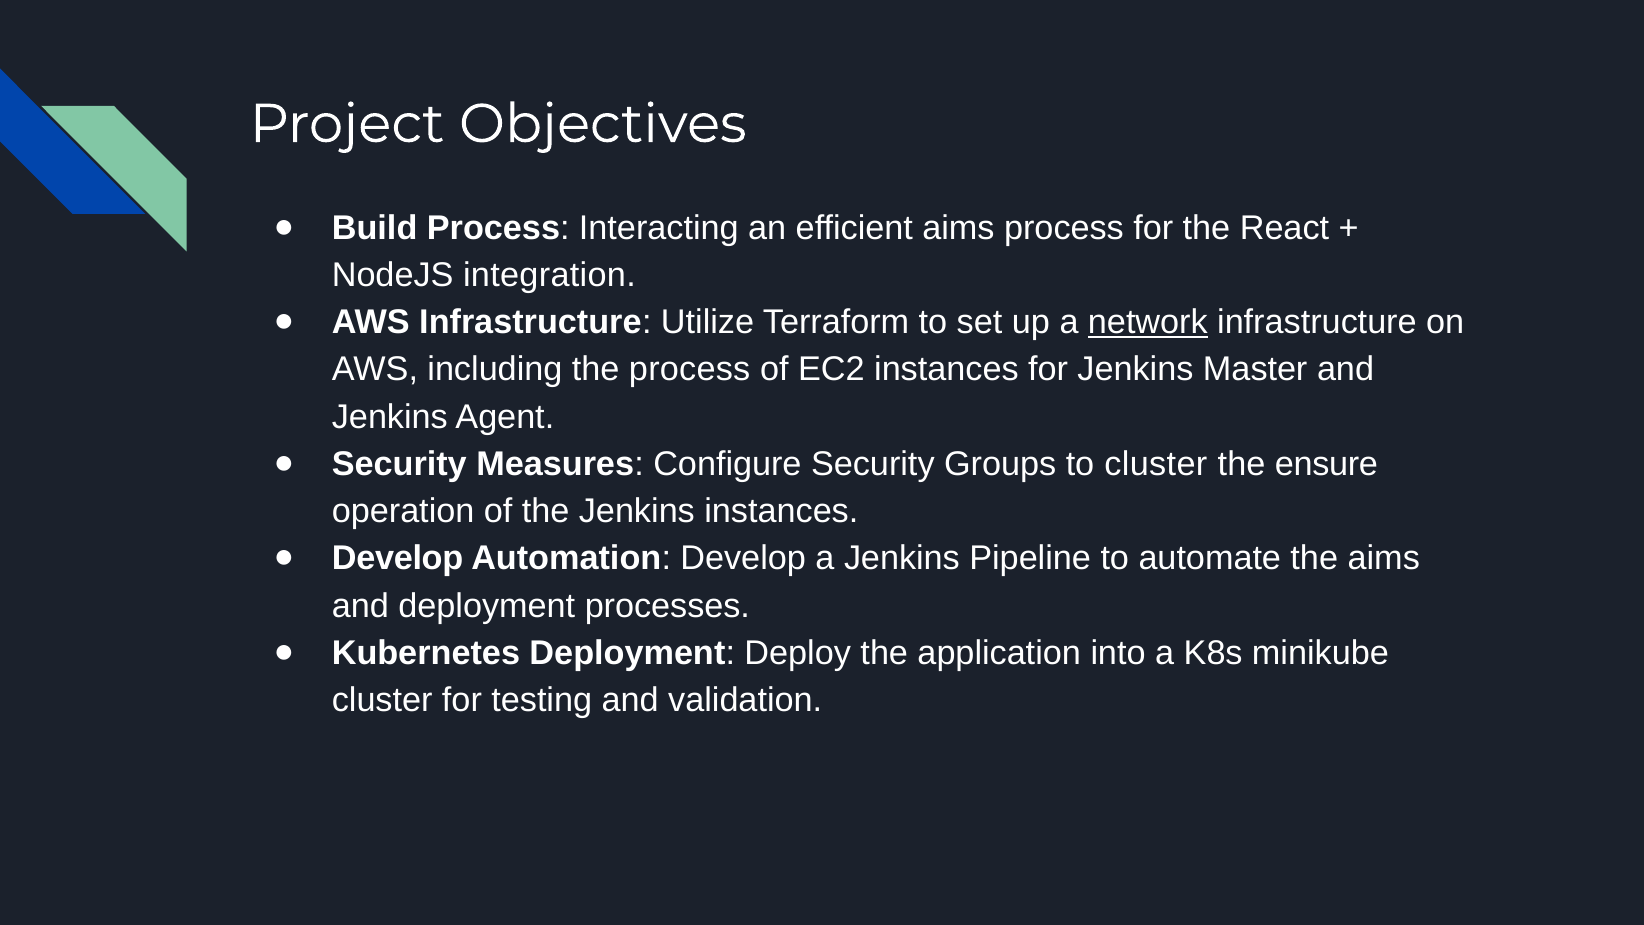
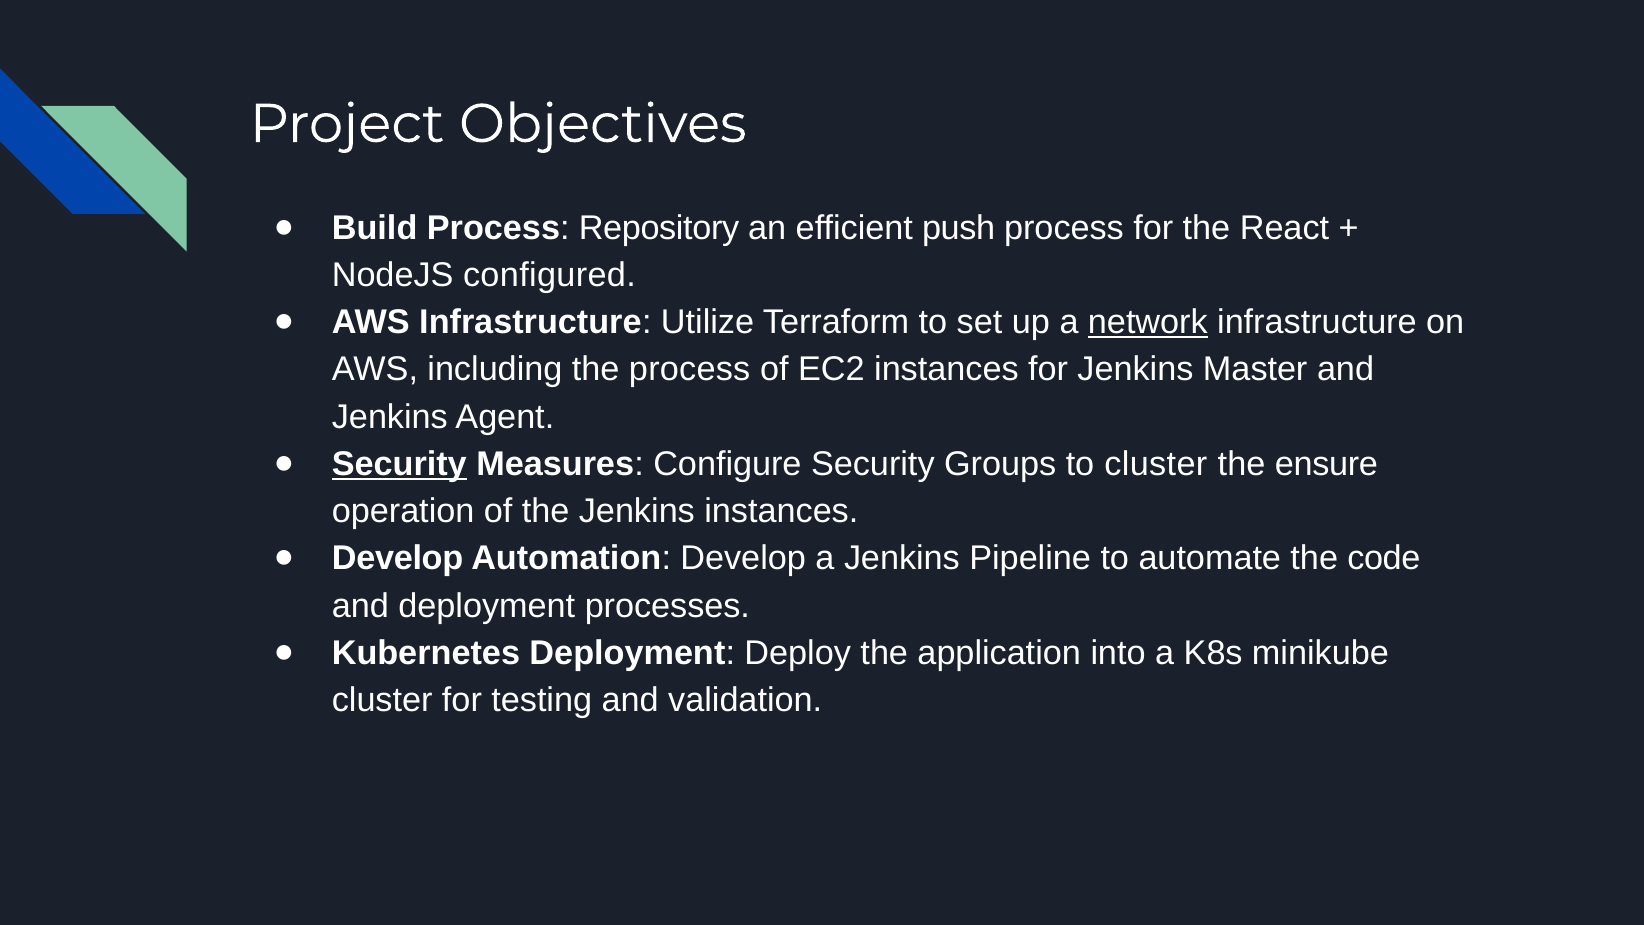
Interacting: Interacting -> Repository (659, 228)
efficient aims: aims -> push (959, 228)
integration: integration -> configured (549, 275)
Security underline: none -> present (399, 464)
the aims: aims -> code (1384, 558)
